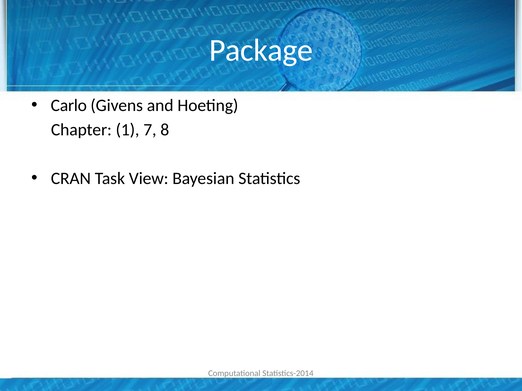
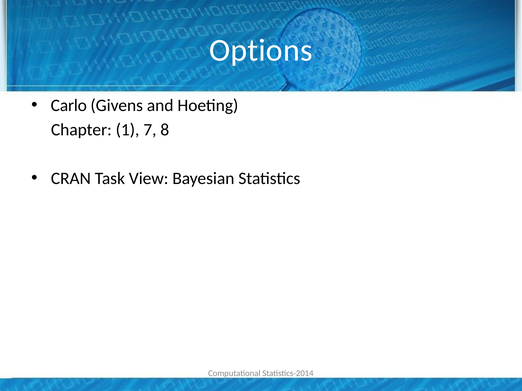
Package: Package -> Options (261, 51)
